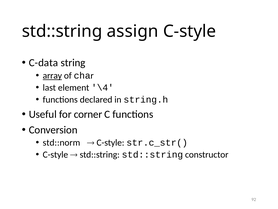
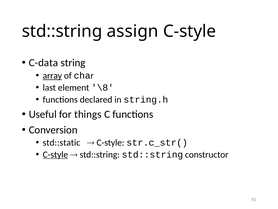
\4: \4 -> \8 (102, 87)
corner: corner -> things (88, 114)
std::norm: std::norm -> std::static (61, 142)
C-style underline: none -> present (55, 154)
